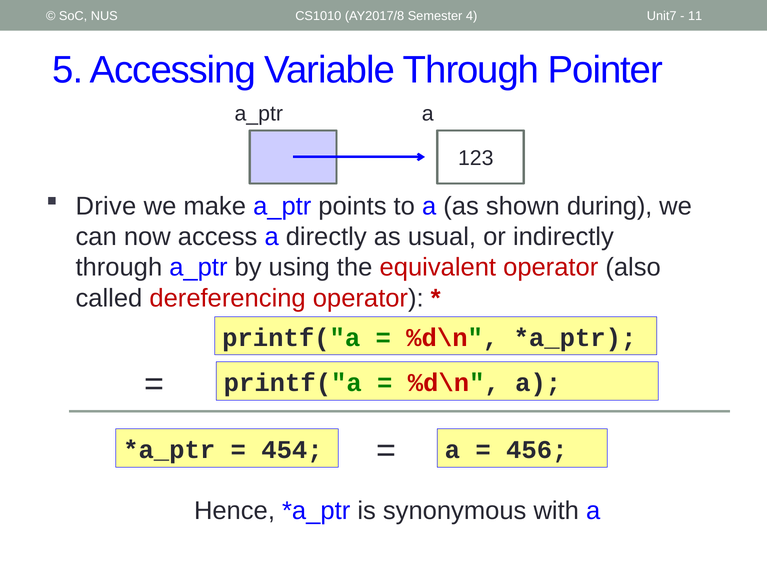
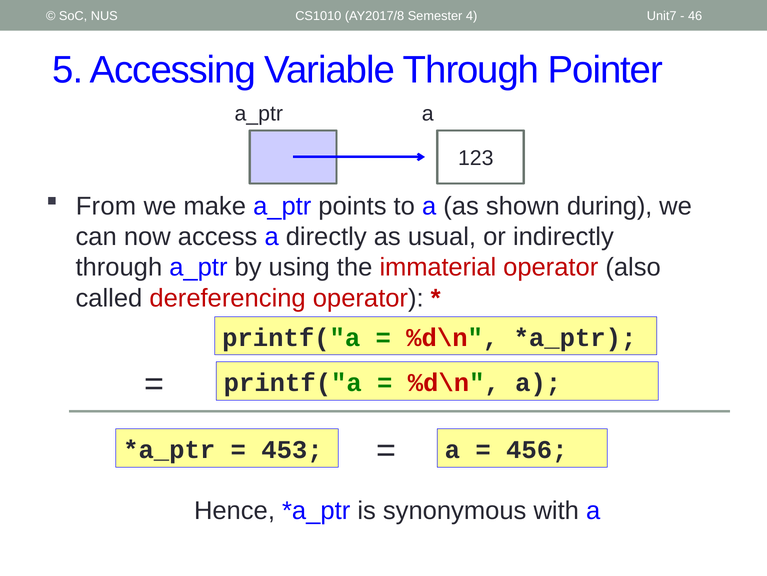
11: 11 -> 46 (695, 16)
Drive: Drive -> From (106, 206)
equivalent: equivalent -> immaterial (438, 267)
454: 454 -> 453 (292, 449)
